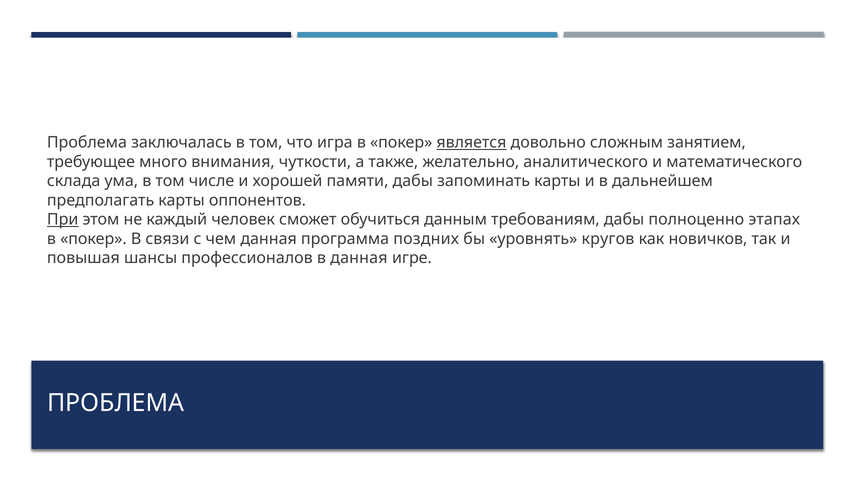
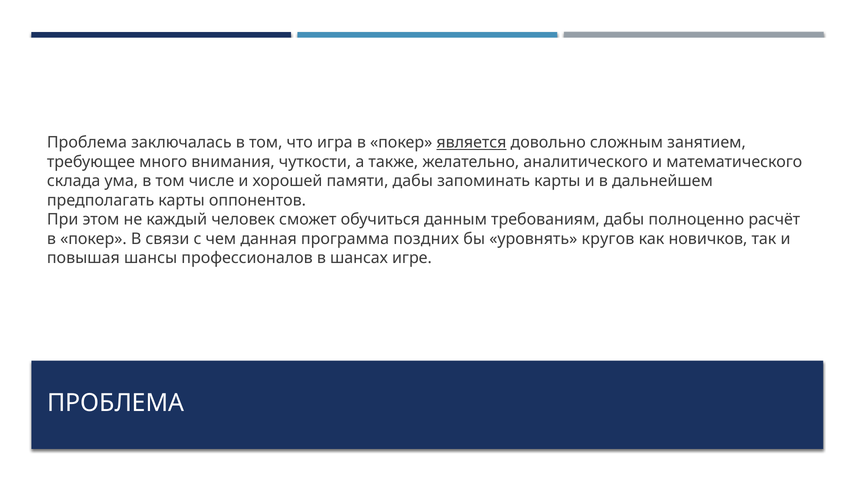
При underline: present -> none (63, 219)
этапах: этапах -> расчёт (774, 219)
в данная: данная -> шансах (359, 258)
